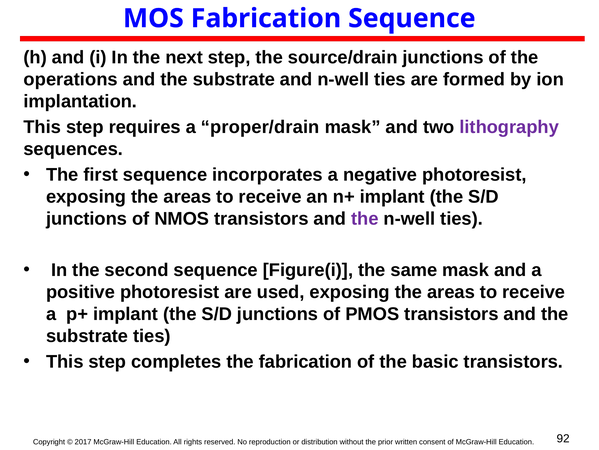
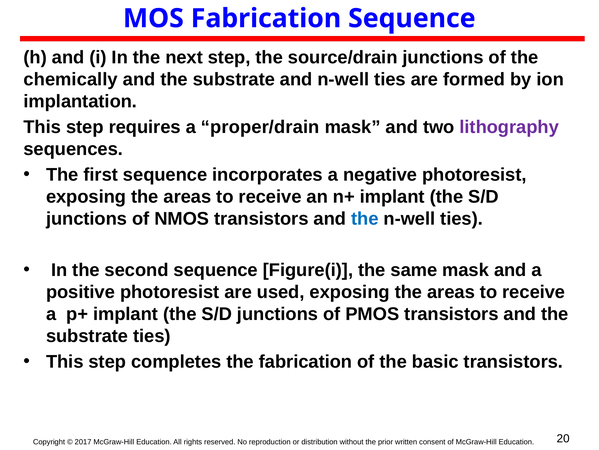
operations: operations -> chemically (71, 79)
the colour: purple -> blue (365, 218)
92: 92 -> 20 (563, 438)
